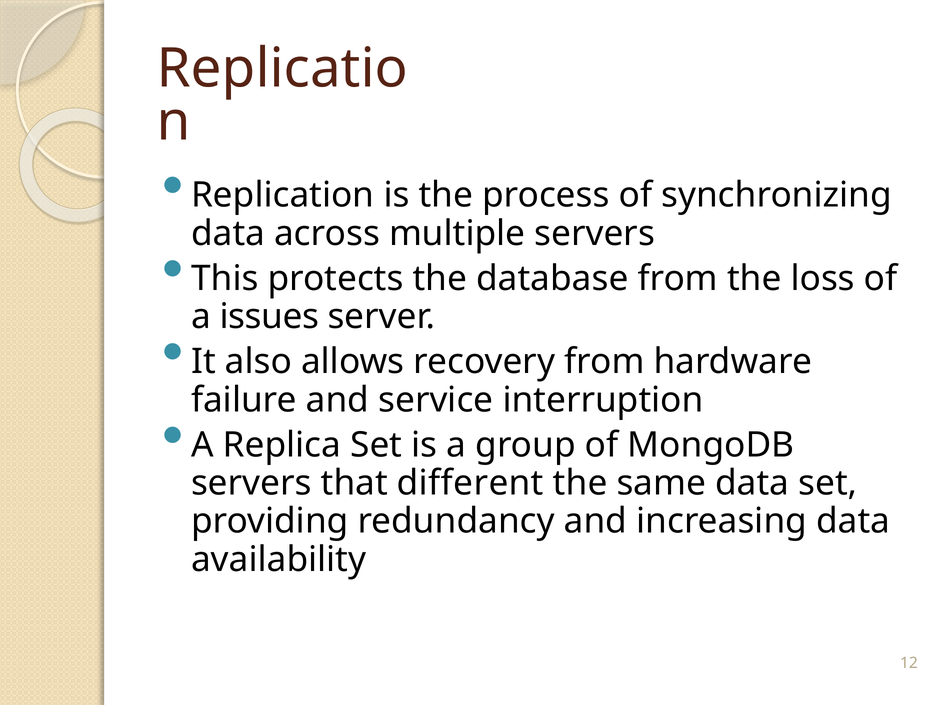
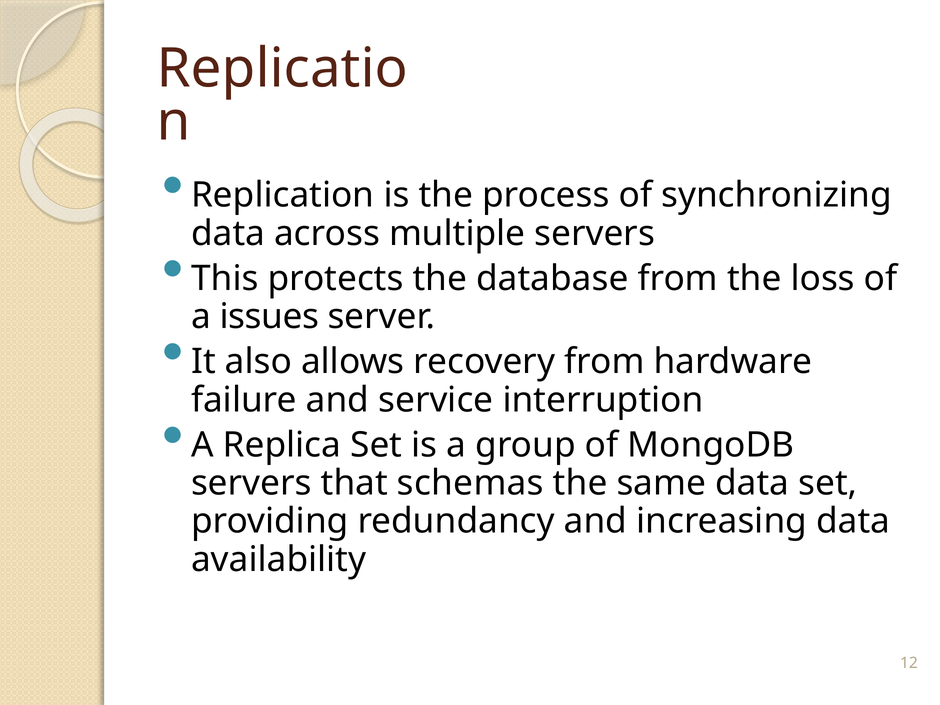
different: different -> schemas (470, 483)
